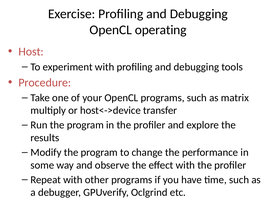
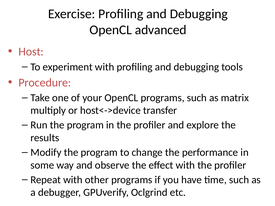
operating: operating -> advanced (161, 30)
